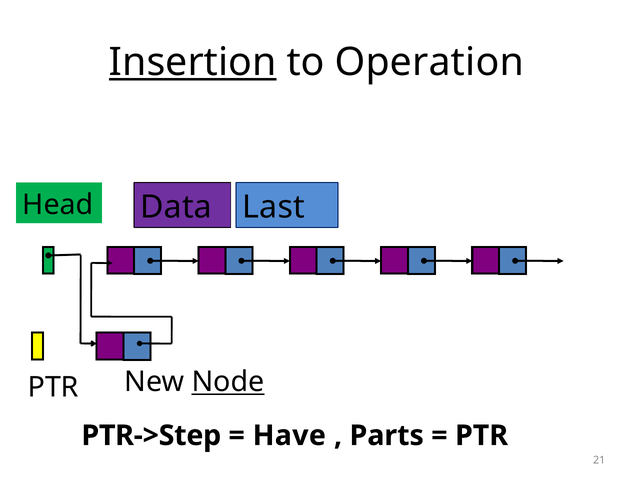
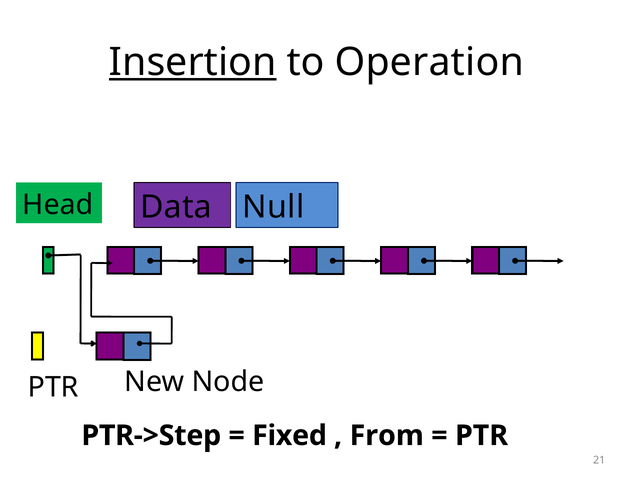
Last: Last -> Null (273, 207)
Node underline: present -> none (228, 382)
Have: Have -> Fixed (290, 436)
Parts: Parts -> From (387, 436)
